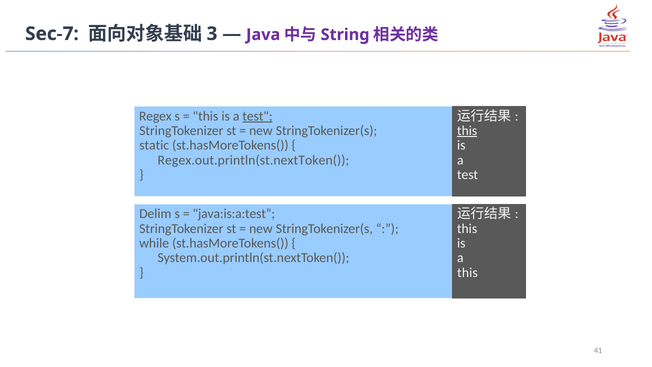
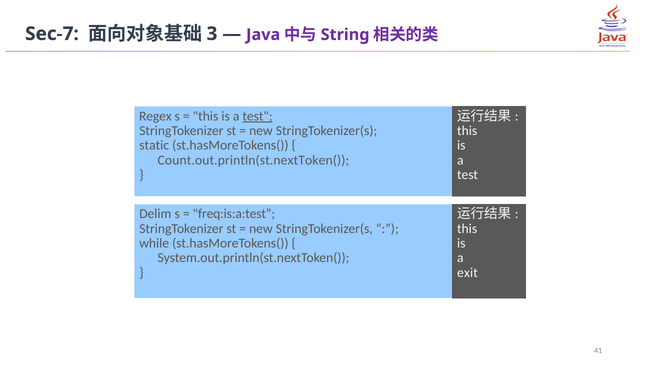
this underline: present -> none (467, 131)
Regex.out.println(st.nextToken(: Regex.out.println(st.nextToken( -> Count.out.println(st.nextToken( (253, 160)
java:is:a:test: java:is:a:test -> freq:is:a:test (234, 214)
this: this -> exit (467, 272)
